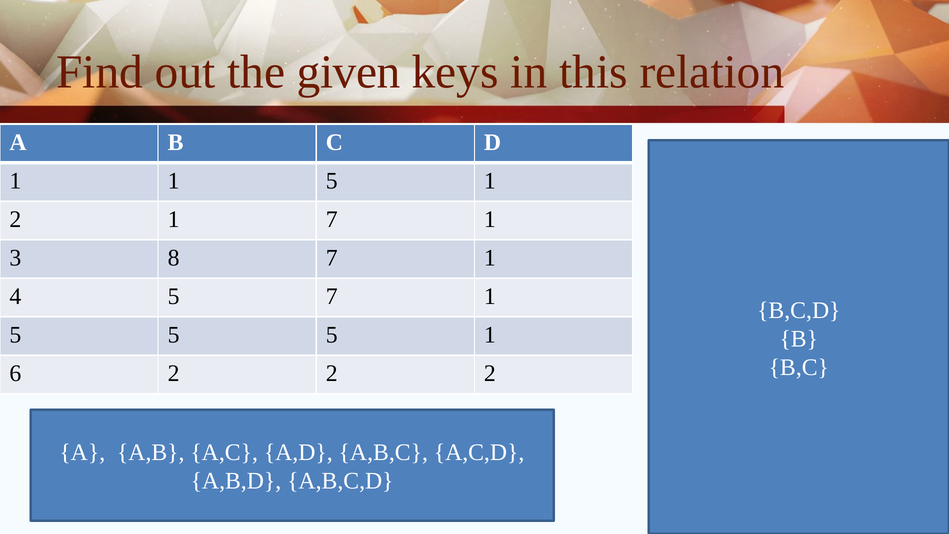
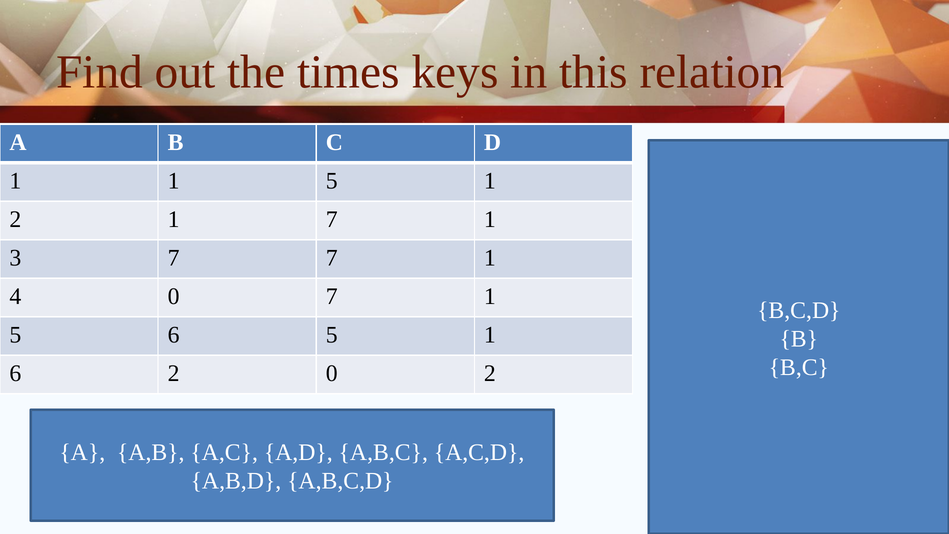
given: given -> times (348, 72)
3 8: 8 -> 7 (174, 258)
4 5: 5 -> 0 (174, 296)
5: 5 -> 6 (174, 335)
6 2 2: 2 -> 0 (332, 373)
